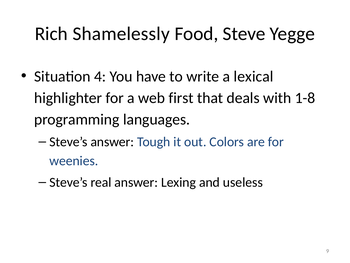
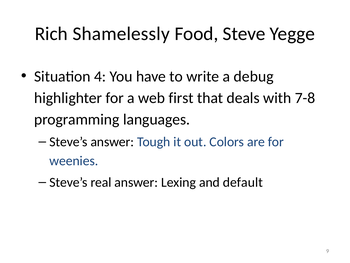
lexical: lexical -> debug (254, 76)
1-8: 1-8 -> 7-8 (305, 98)
useless: useless -> default (243, 182)
